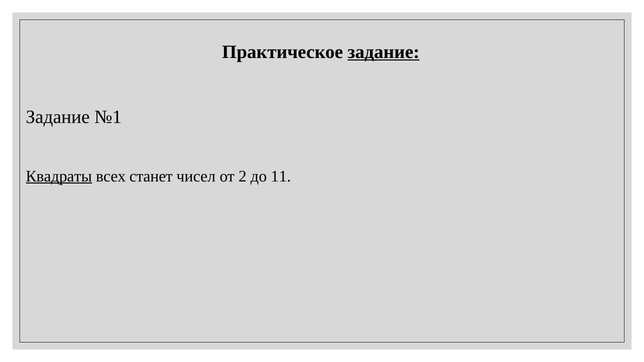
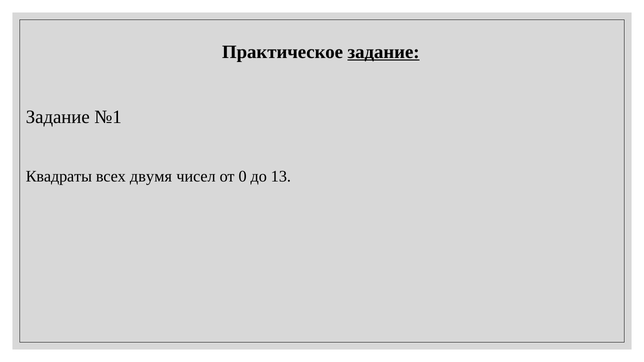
Квадраты underline: present -> none (59, 176)
станет: станет -> двумя (151, 176)
2: 2 -> 0 (243, 176)
11: 11 -> 13 (281, 176)
